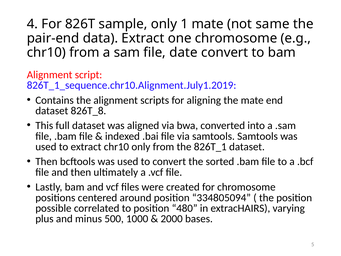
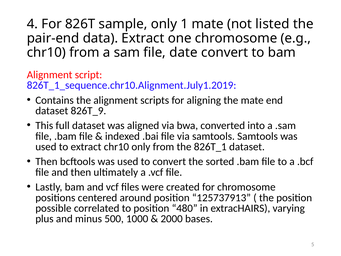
same: same -> listed (273, 24)
826T_8: 826T_8 -> 826T_9 (88, 111)
334805094: 334805094 -> 125737913 (221, 197)
